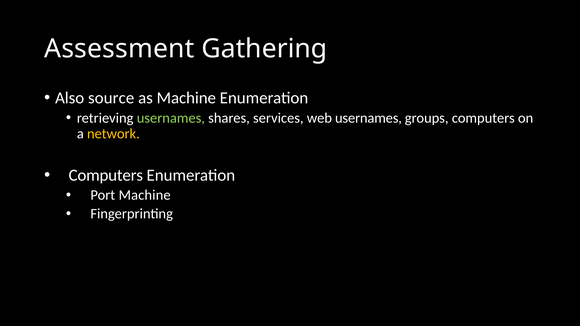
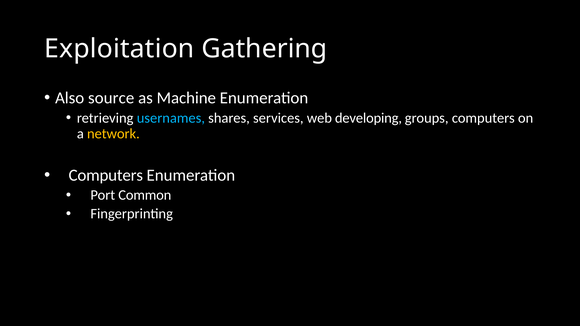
Assessment: Assessment -> Exploitation (119, 49)
usernames colour: light green -> light blue (171, 118)
web usernames: usernames -> developing (368, 118)
Port Machine: Machine -> Common (145, 195)
